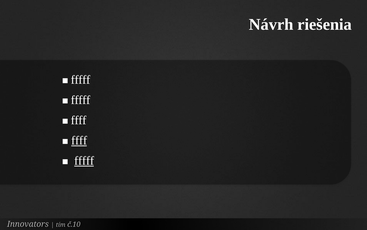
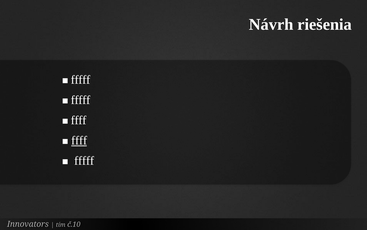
fffff underline: present -> none (84, 160)
